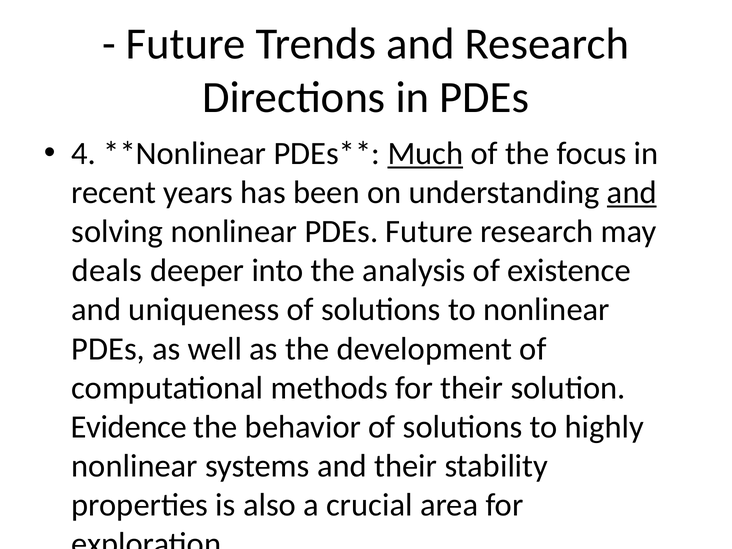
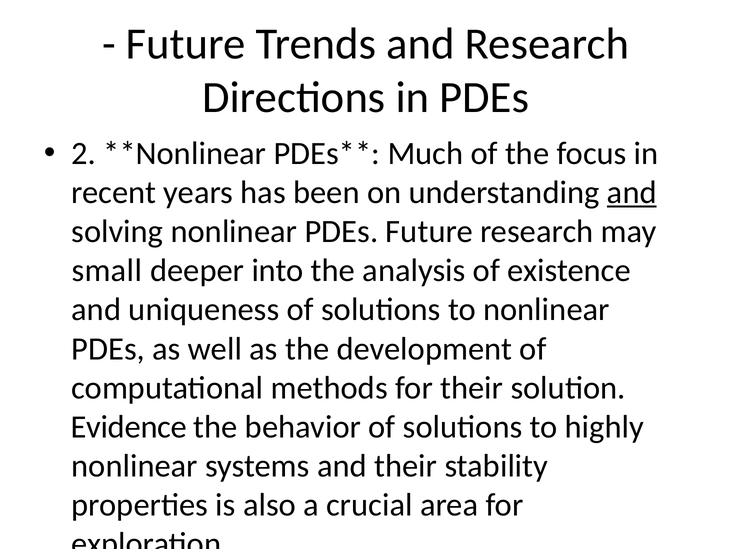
4: 4 -> 2 (84, 154)
Much underline: present -> none (425, 154)
deals: deals -> small (107, 271)
